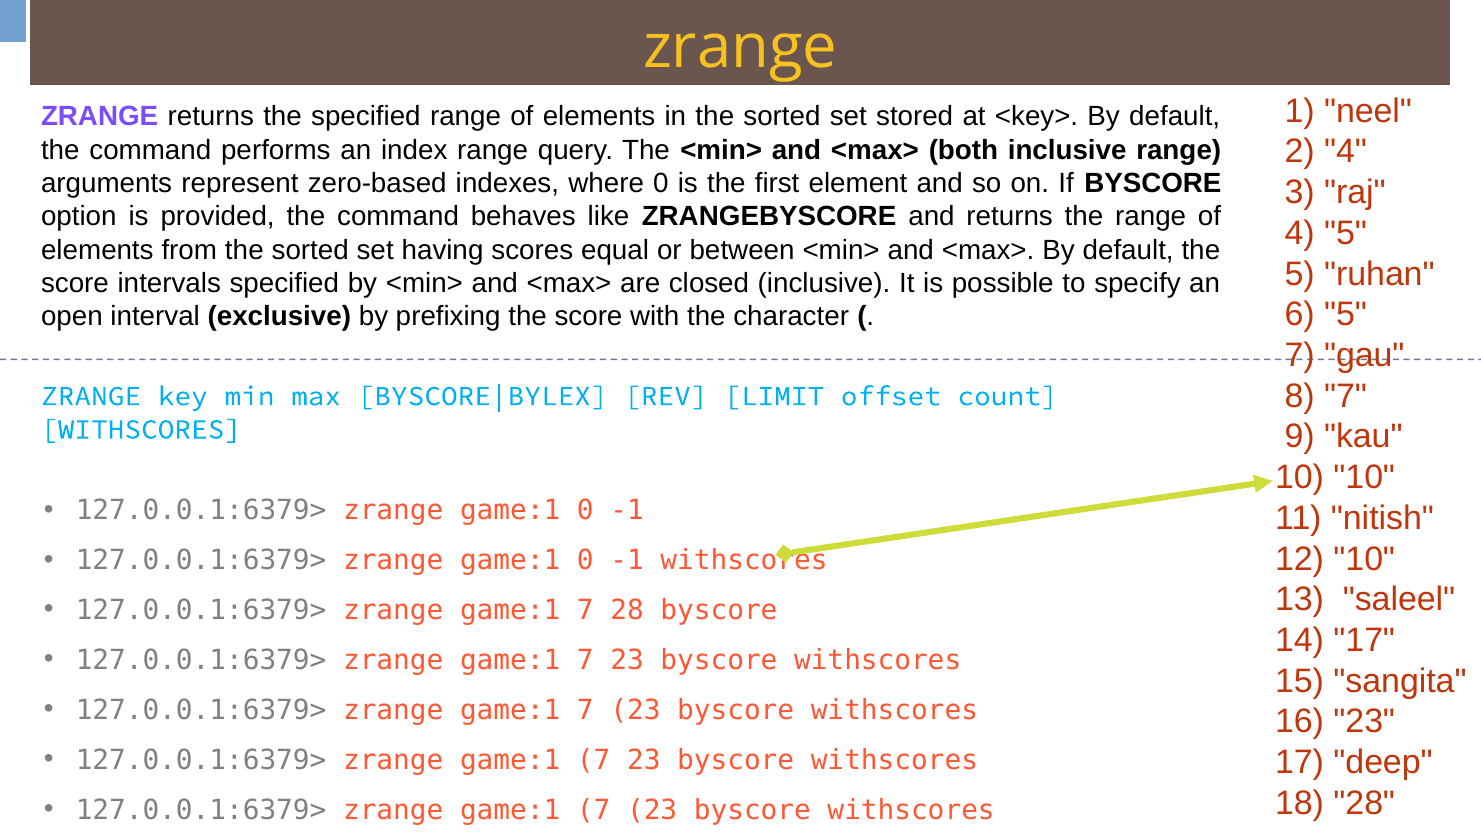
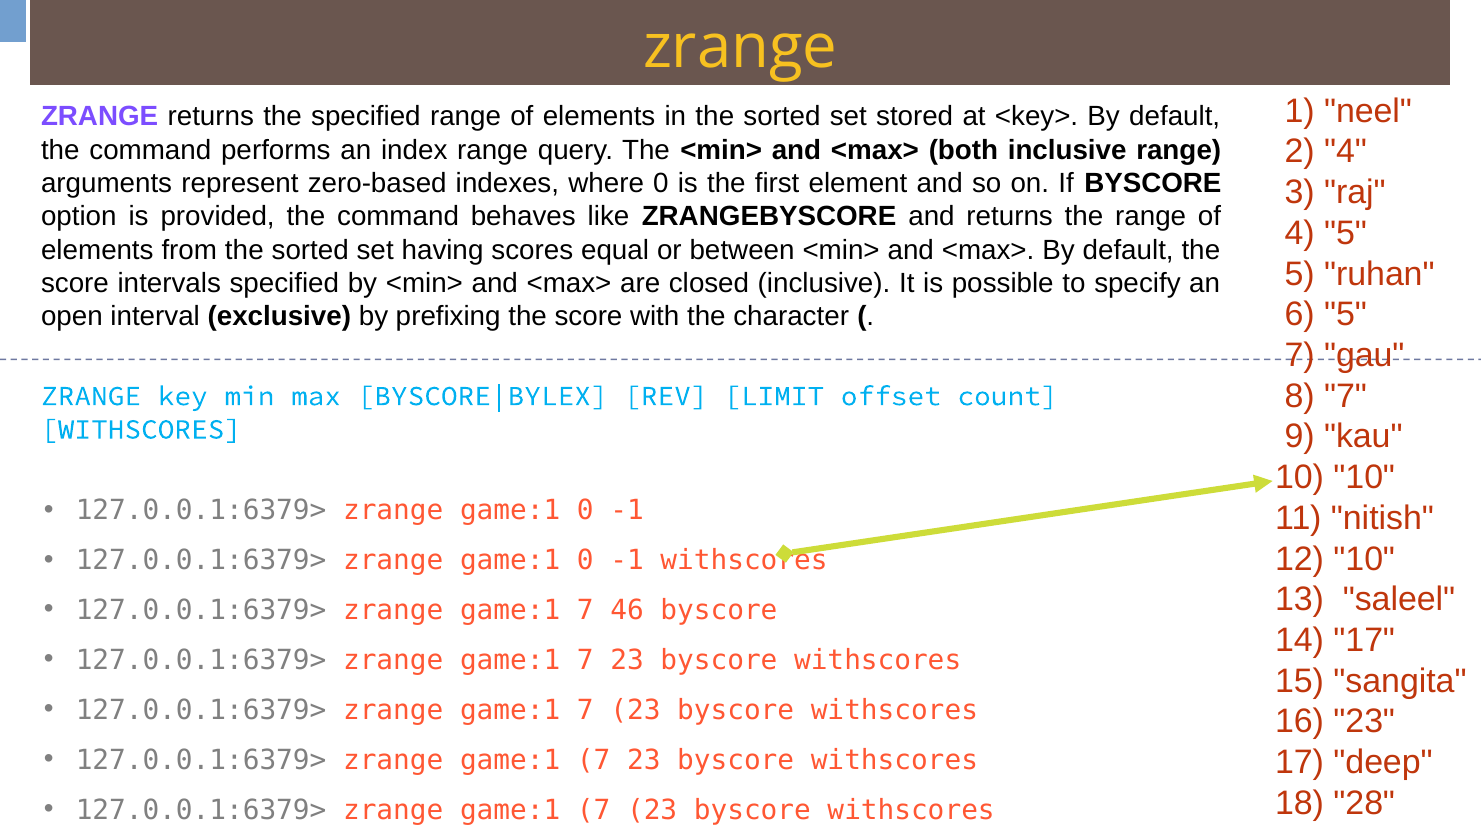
7 28: 28 -> 46 (627, 610)
